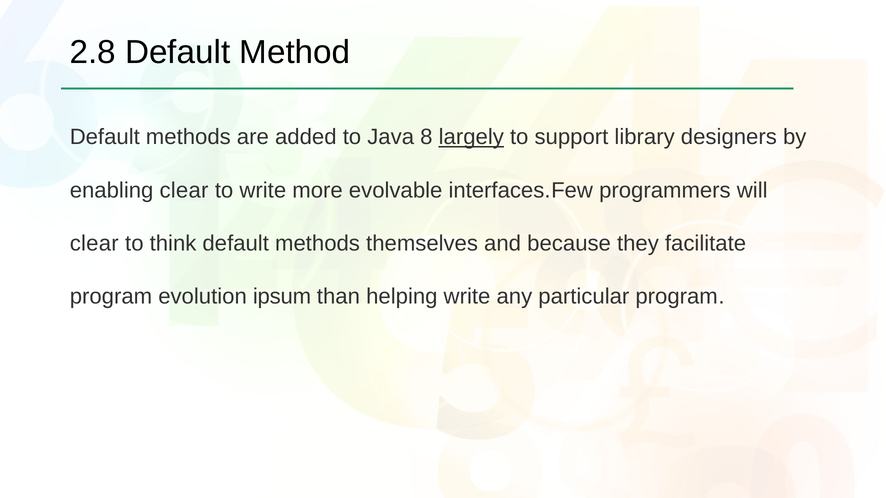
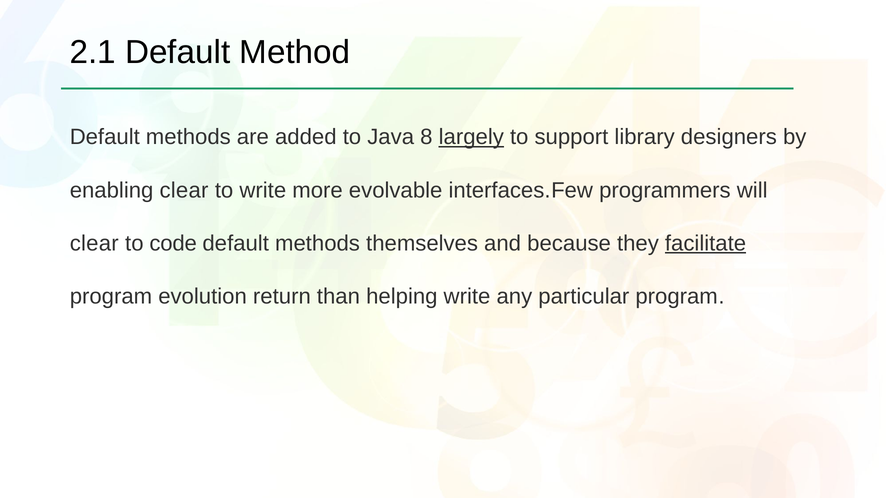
2.8: 2.8 -> 2.1 (93, 52)
think: think -> code (173, 244)
facilitate underline: none -> present (706, 244)
ipsum: ipsum -> return (282, 297)
